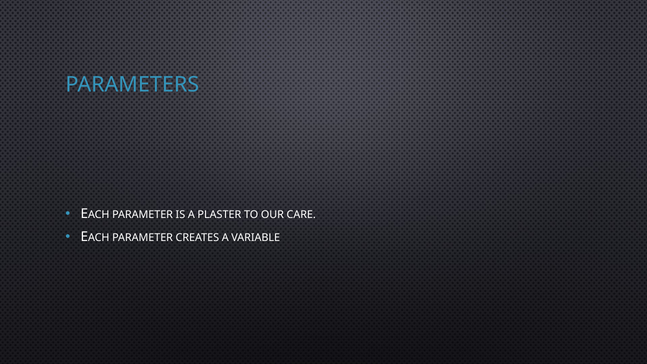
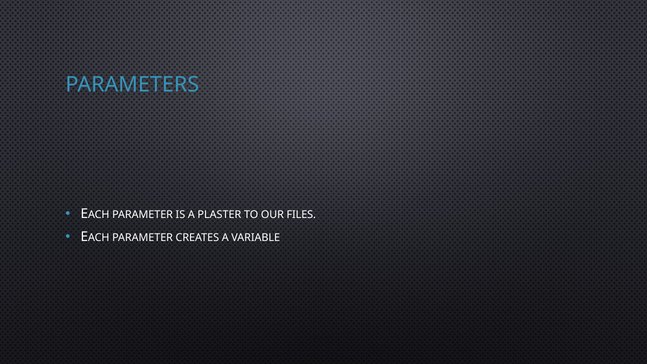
CARE: CARE -> FILES (301, 215)
